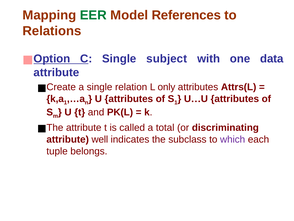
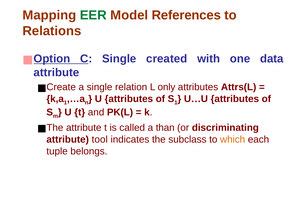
subject: subject -> created (167, 59)
total: total -> than (165, 127)
well: well -> tool (100, 139)
which colour: purple -> orange (233, 139)
